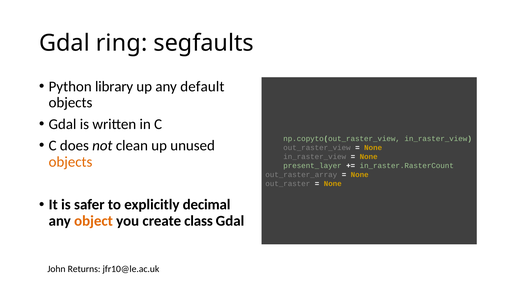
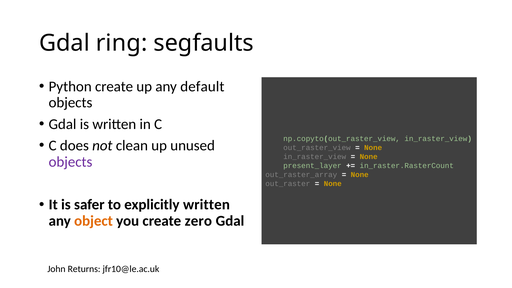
Python library: library -> create (114, 87)
objects colour: orange -> purple (71, 162)
explicitly decimal: decimal -> written (206, 205)
class: class -> zero (198, 221)
